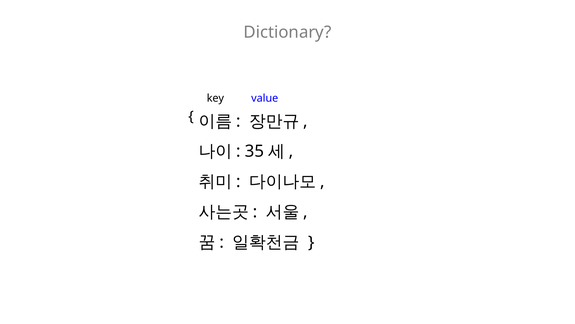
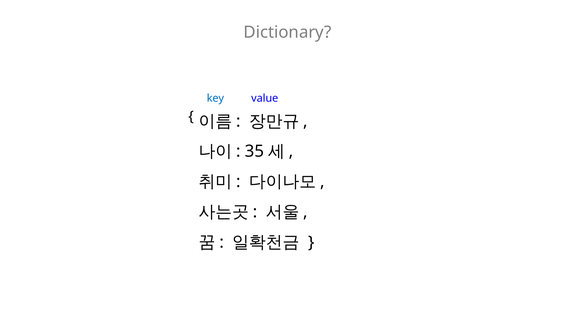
key colour: black -> blue (215, 98)
